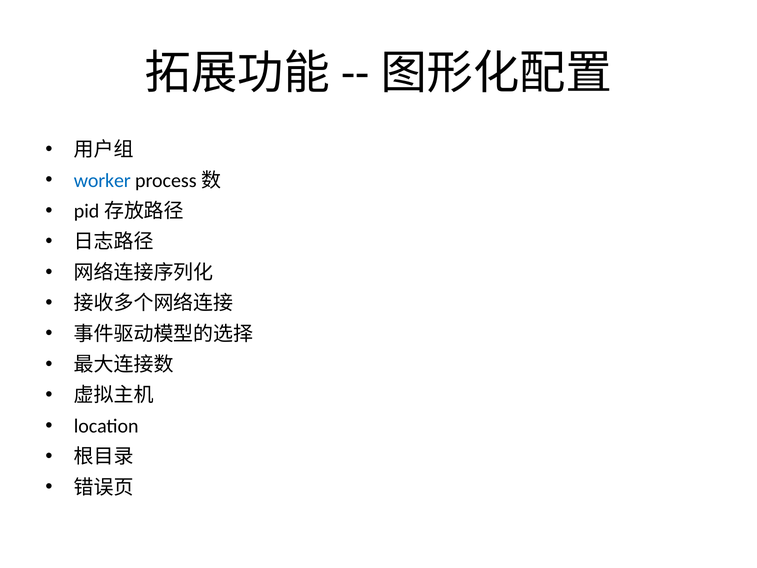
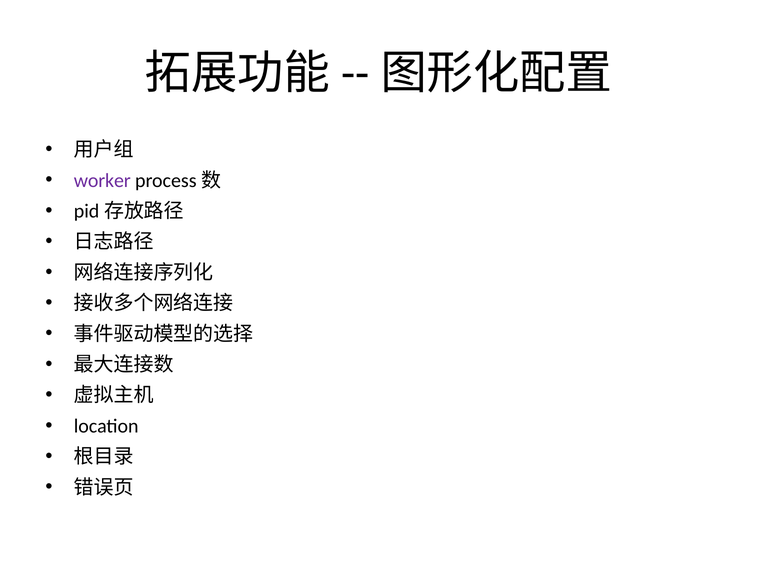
worker colour: blue -> purple (102, 180)
